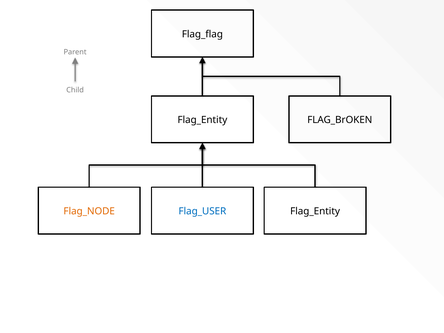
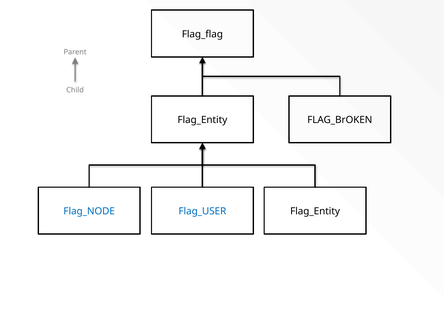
Flag_NODE colour: orange -> blue (89, 211)
